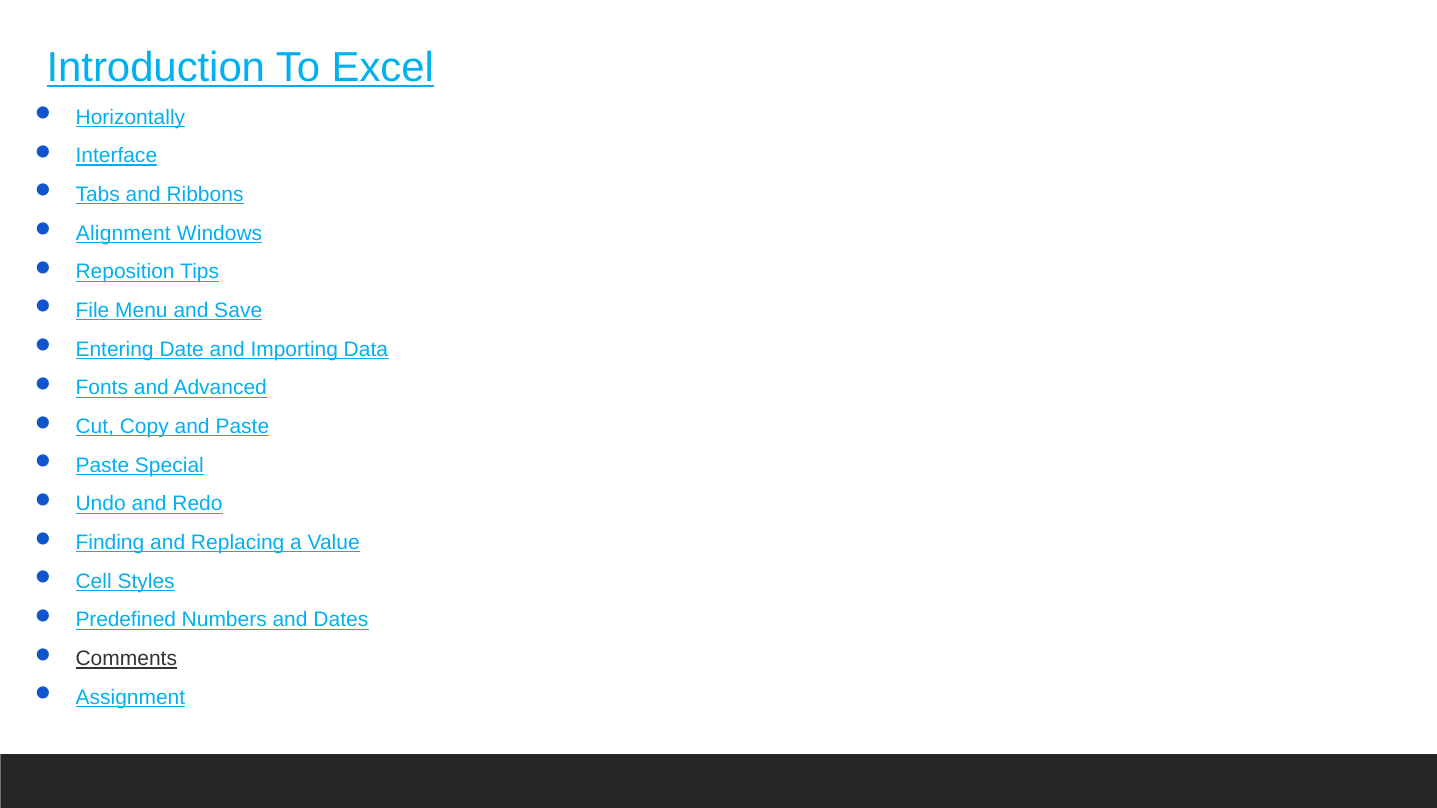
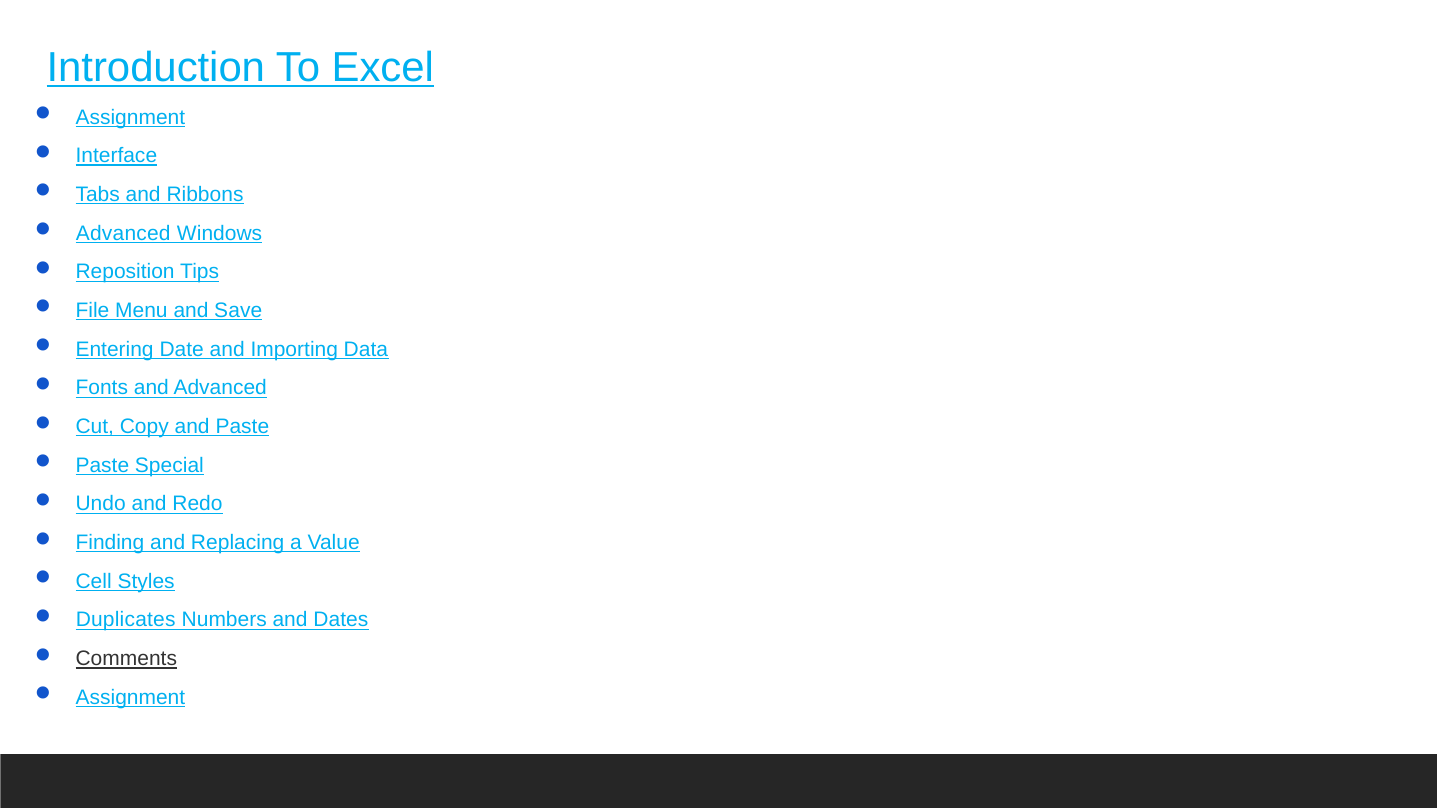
Horizontally: Horizontally -> Assignment (130, 117)
Alignment: Alignment -> Advanced (123, 233)
Predefined: Predefined -> Duplicates (126, 620)
